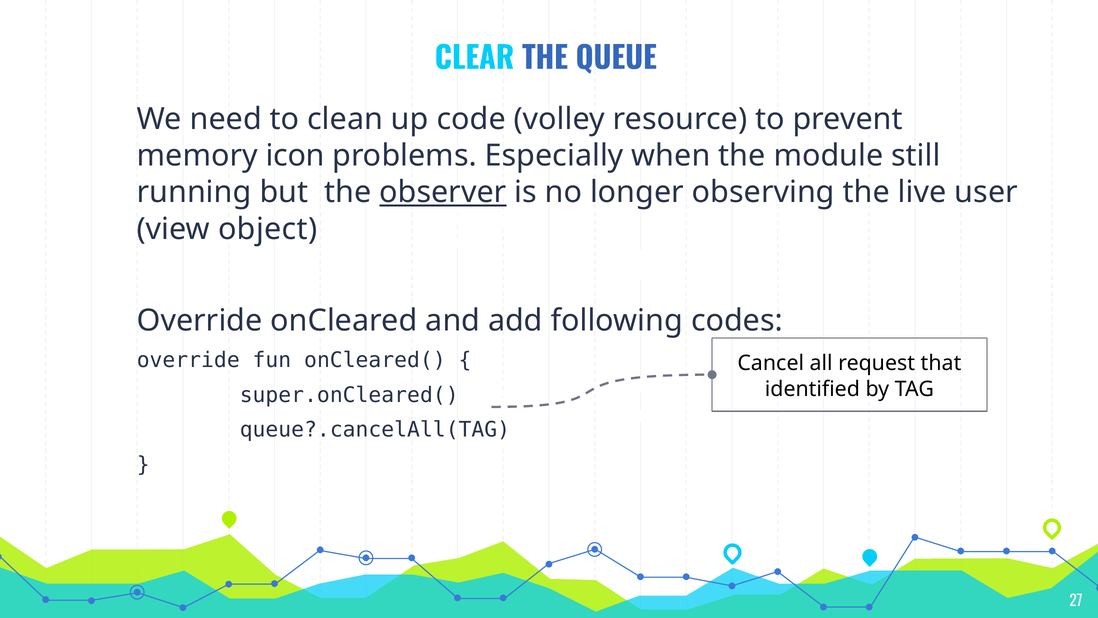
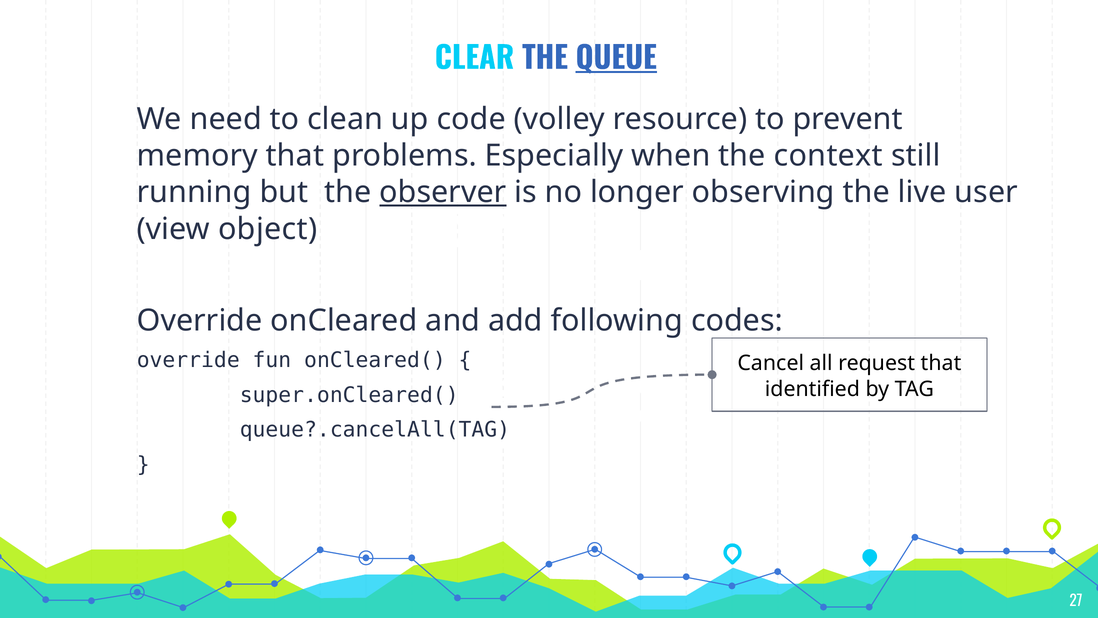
QUEUE underline: none -> present (616, 59)
memory icon: icon -> that (295, 156)
module: module -> context (828, 156)
